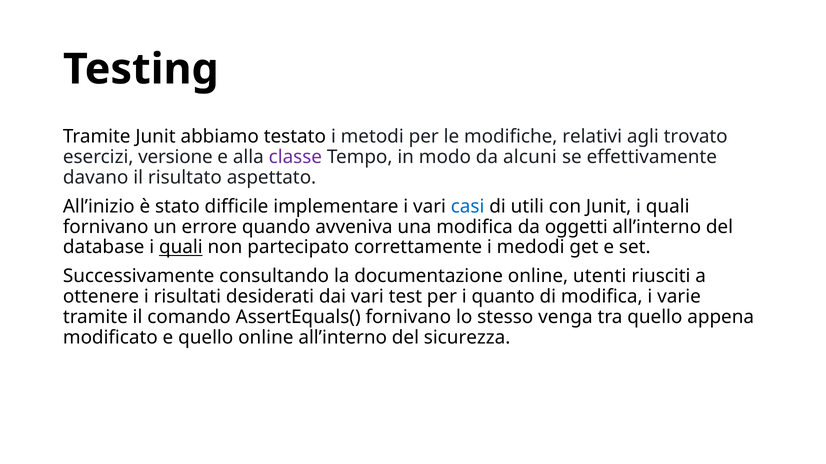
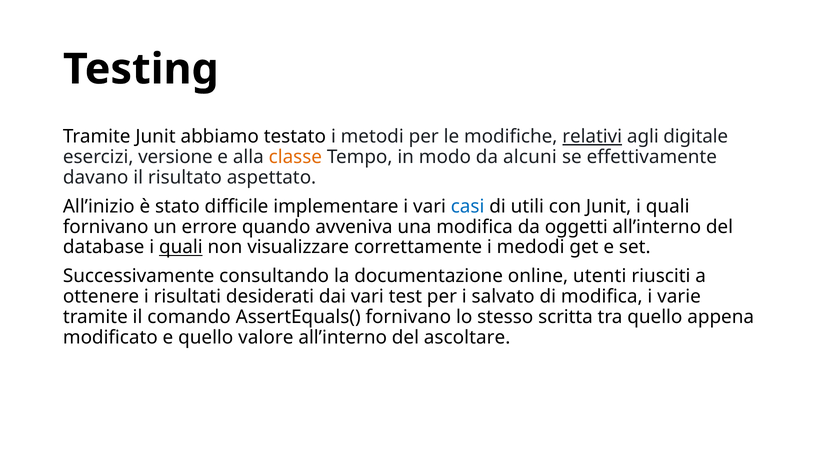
relativi underline: none -> present (592, 137)
trovato: trovato -> digitale (696, 137)
classe colour: purple -> orange (295, 157)
partecipato: partecipato -> visualizzare (298, 248)
quanto: quanto -> salvato (503, 297)
venga: venga -> scritta (565, 317)
quello online: online -> valore (266, 338)
sicurezza: sicurezza -> ascoltare (467, 338)
